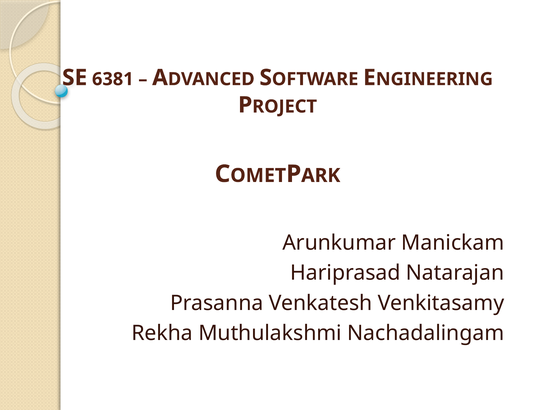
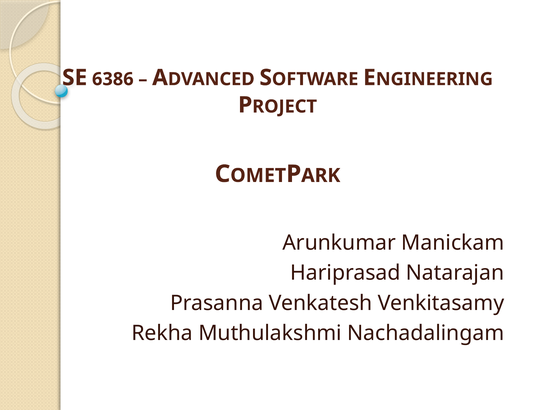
6381: 6381 -> 6386 (113, 79)
